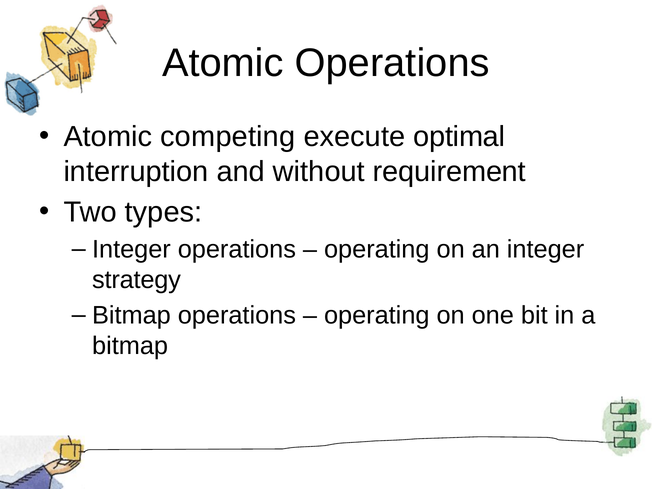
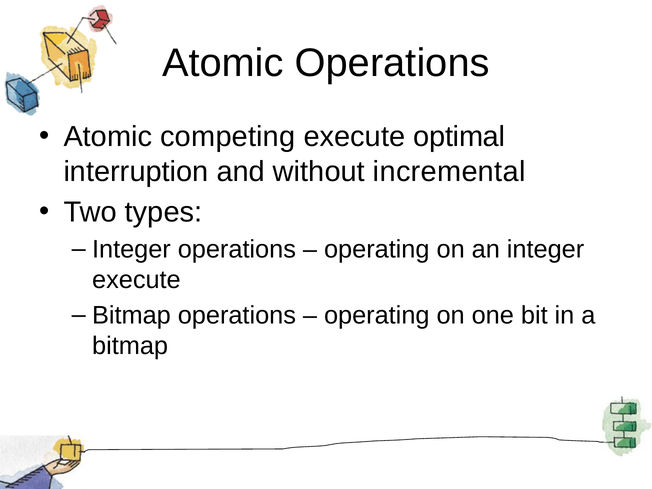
requirement: requirement -> incremental (449, 172)
strategy: strategy -> execute (136, 280)
